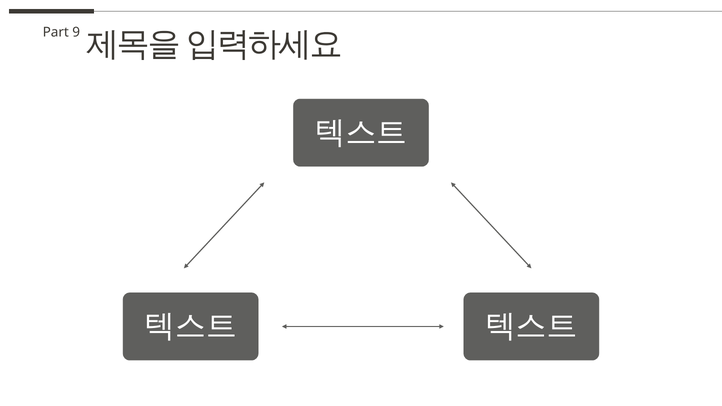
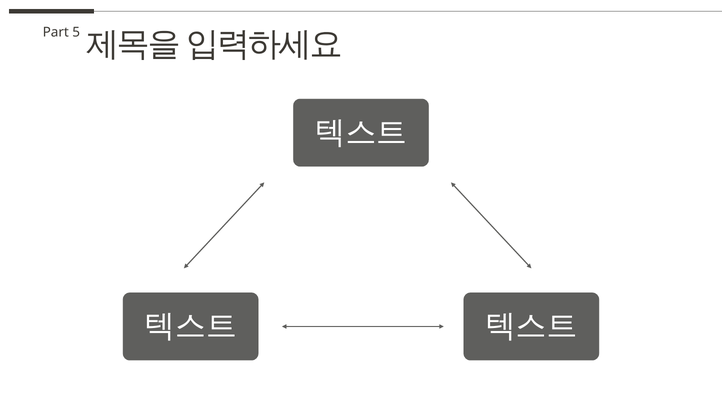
9: 9 -> 5 (76, 32)
